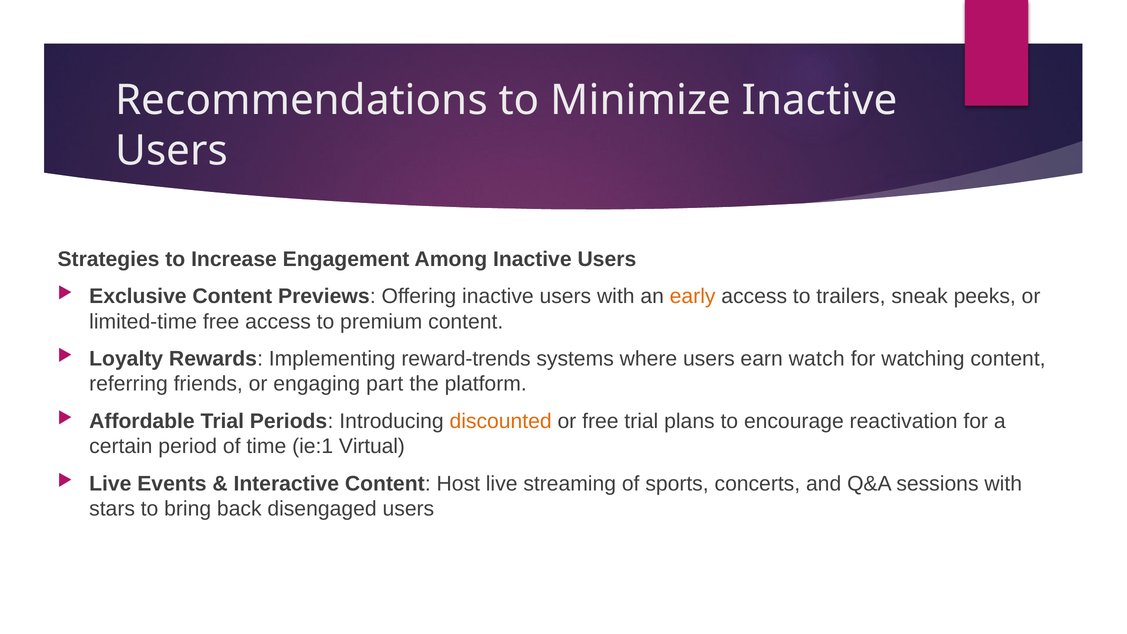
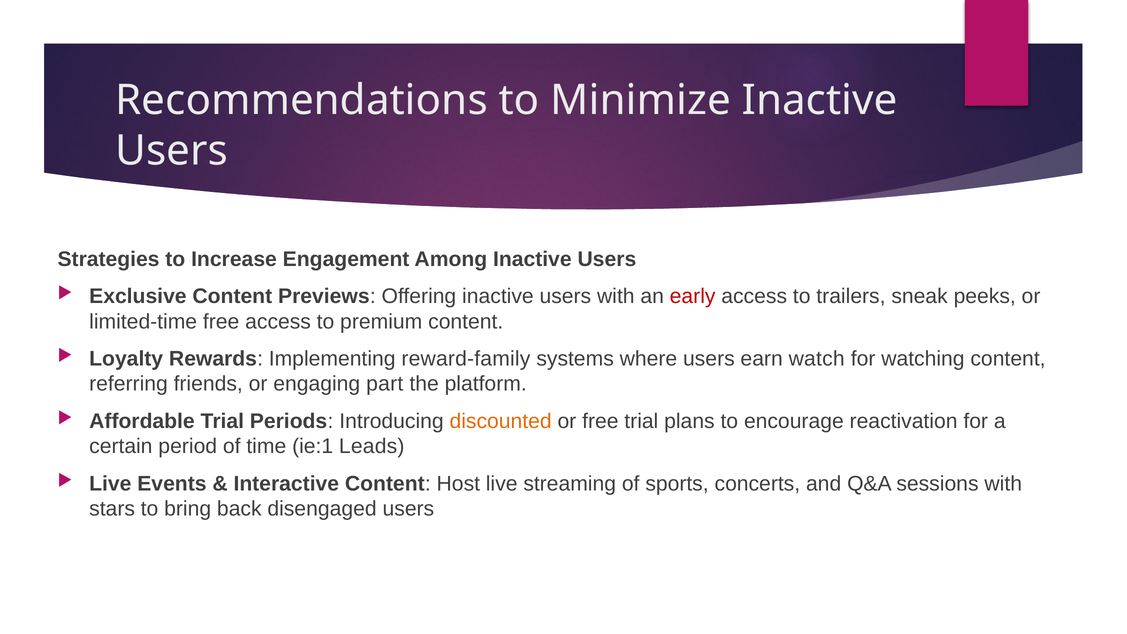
early colour: orange -> red (693, 296)
reward-trends: reward-trends -> reward-family (466, 359)
Virtual: Virtual -> Leads (372, 446)
